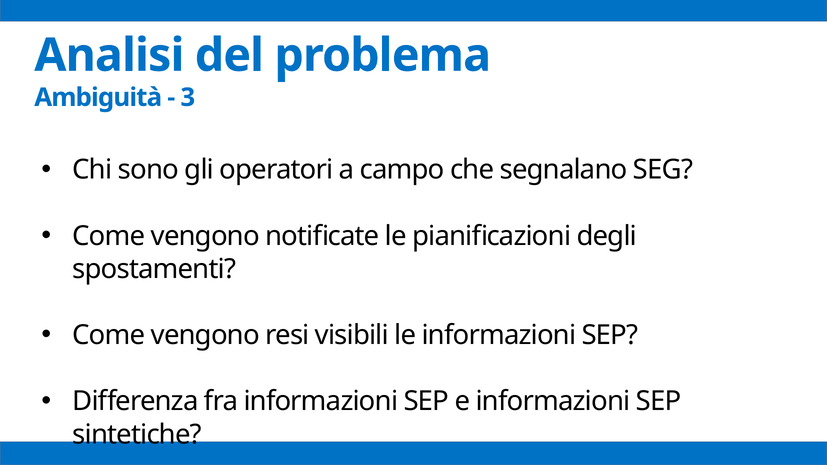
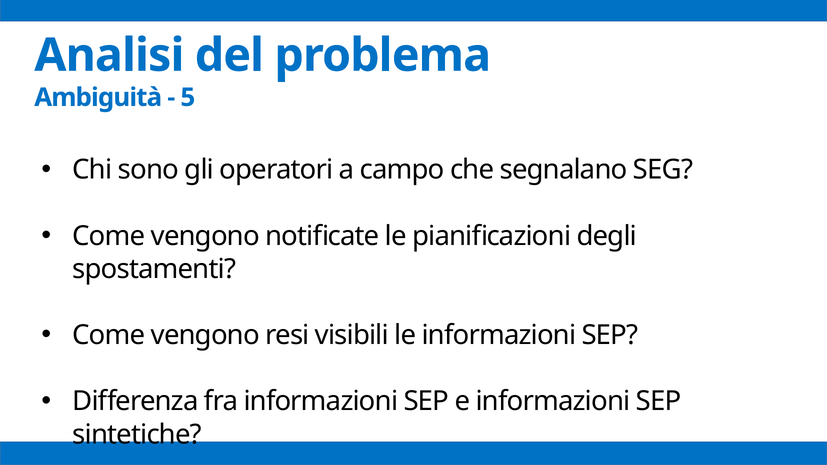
3: 3 -> 5 (188, 97)
